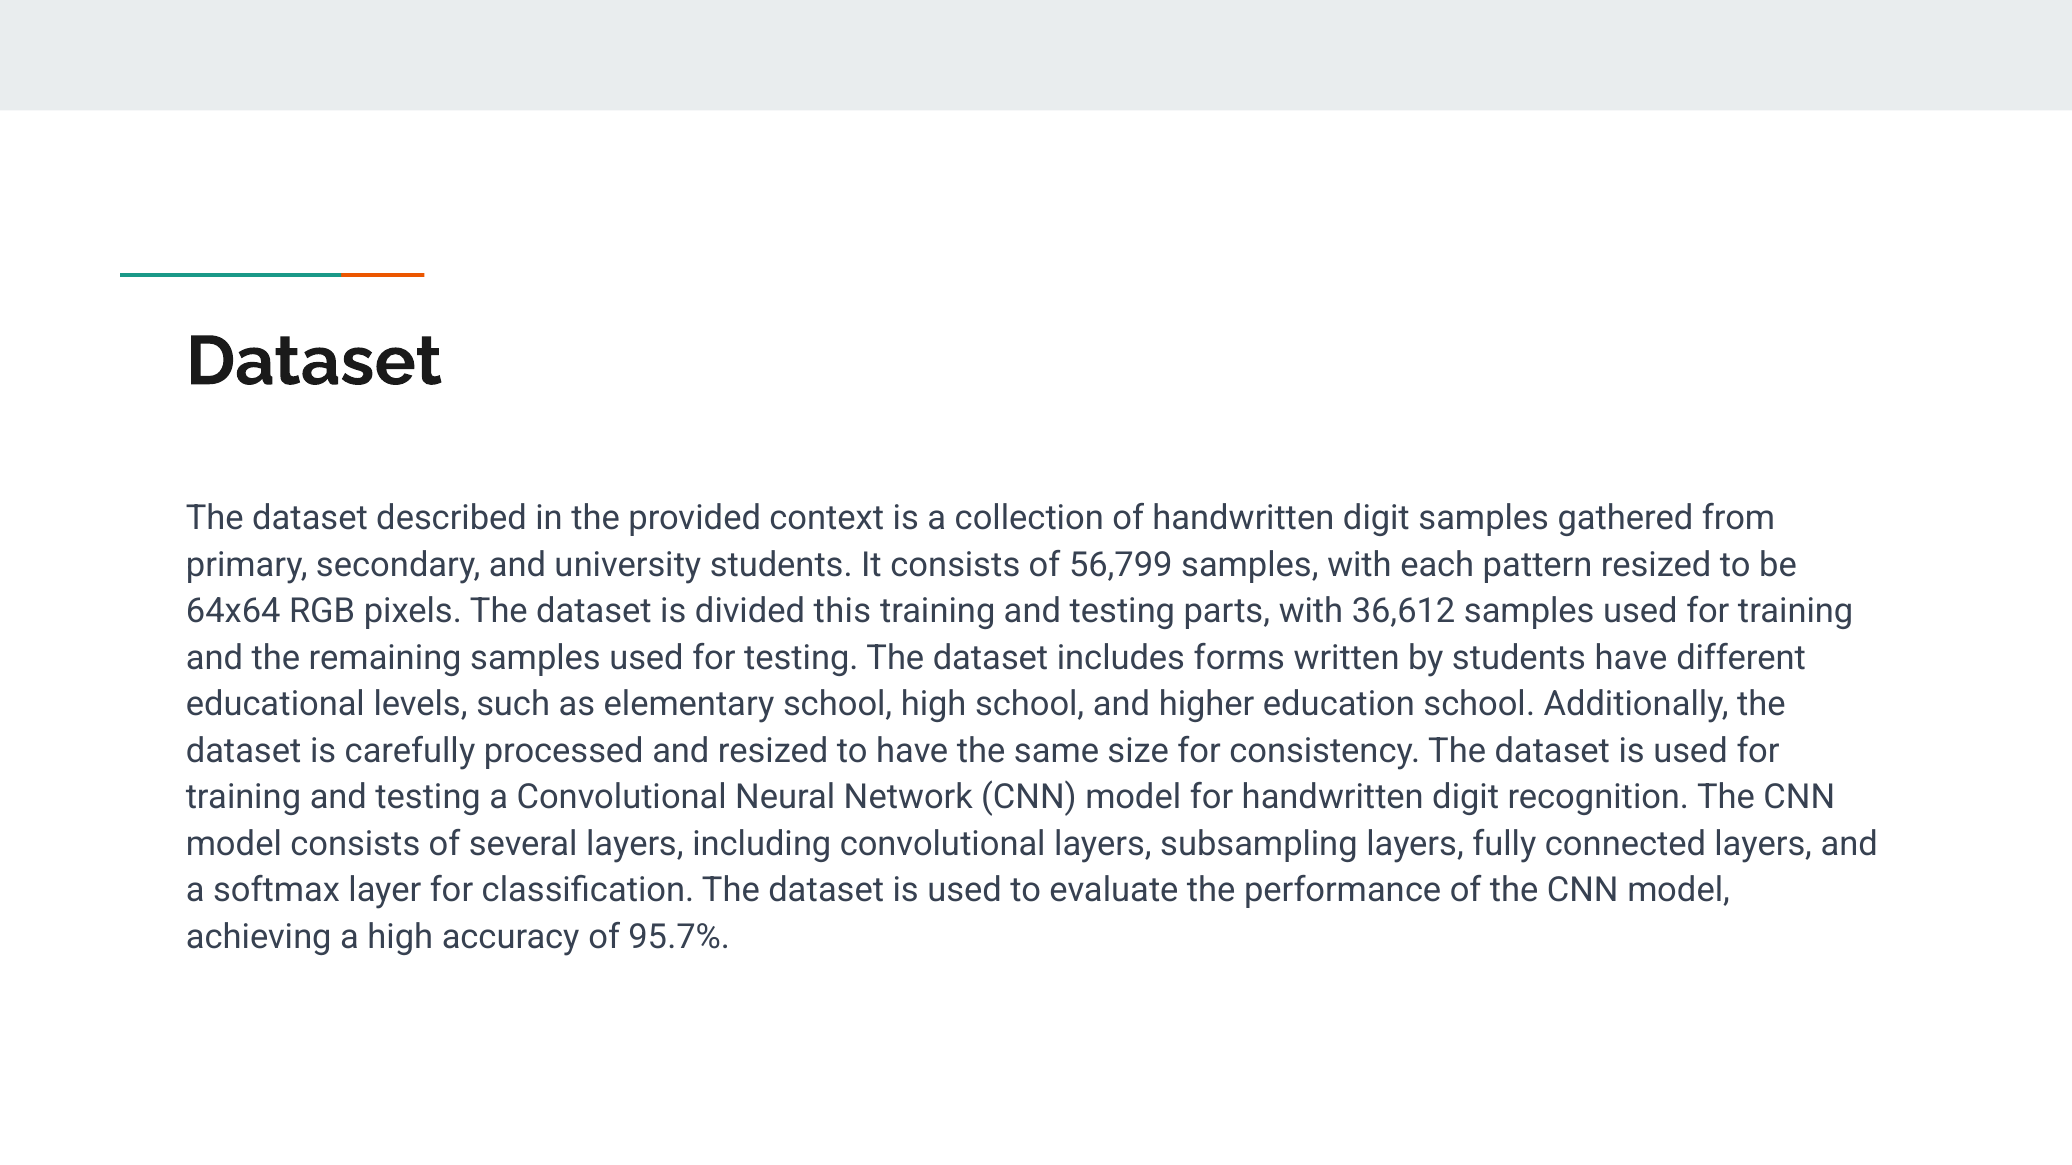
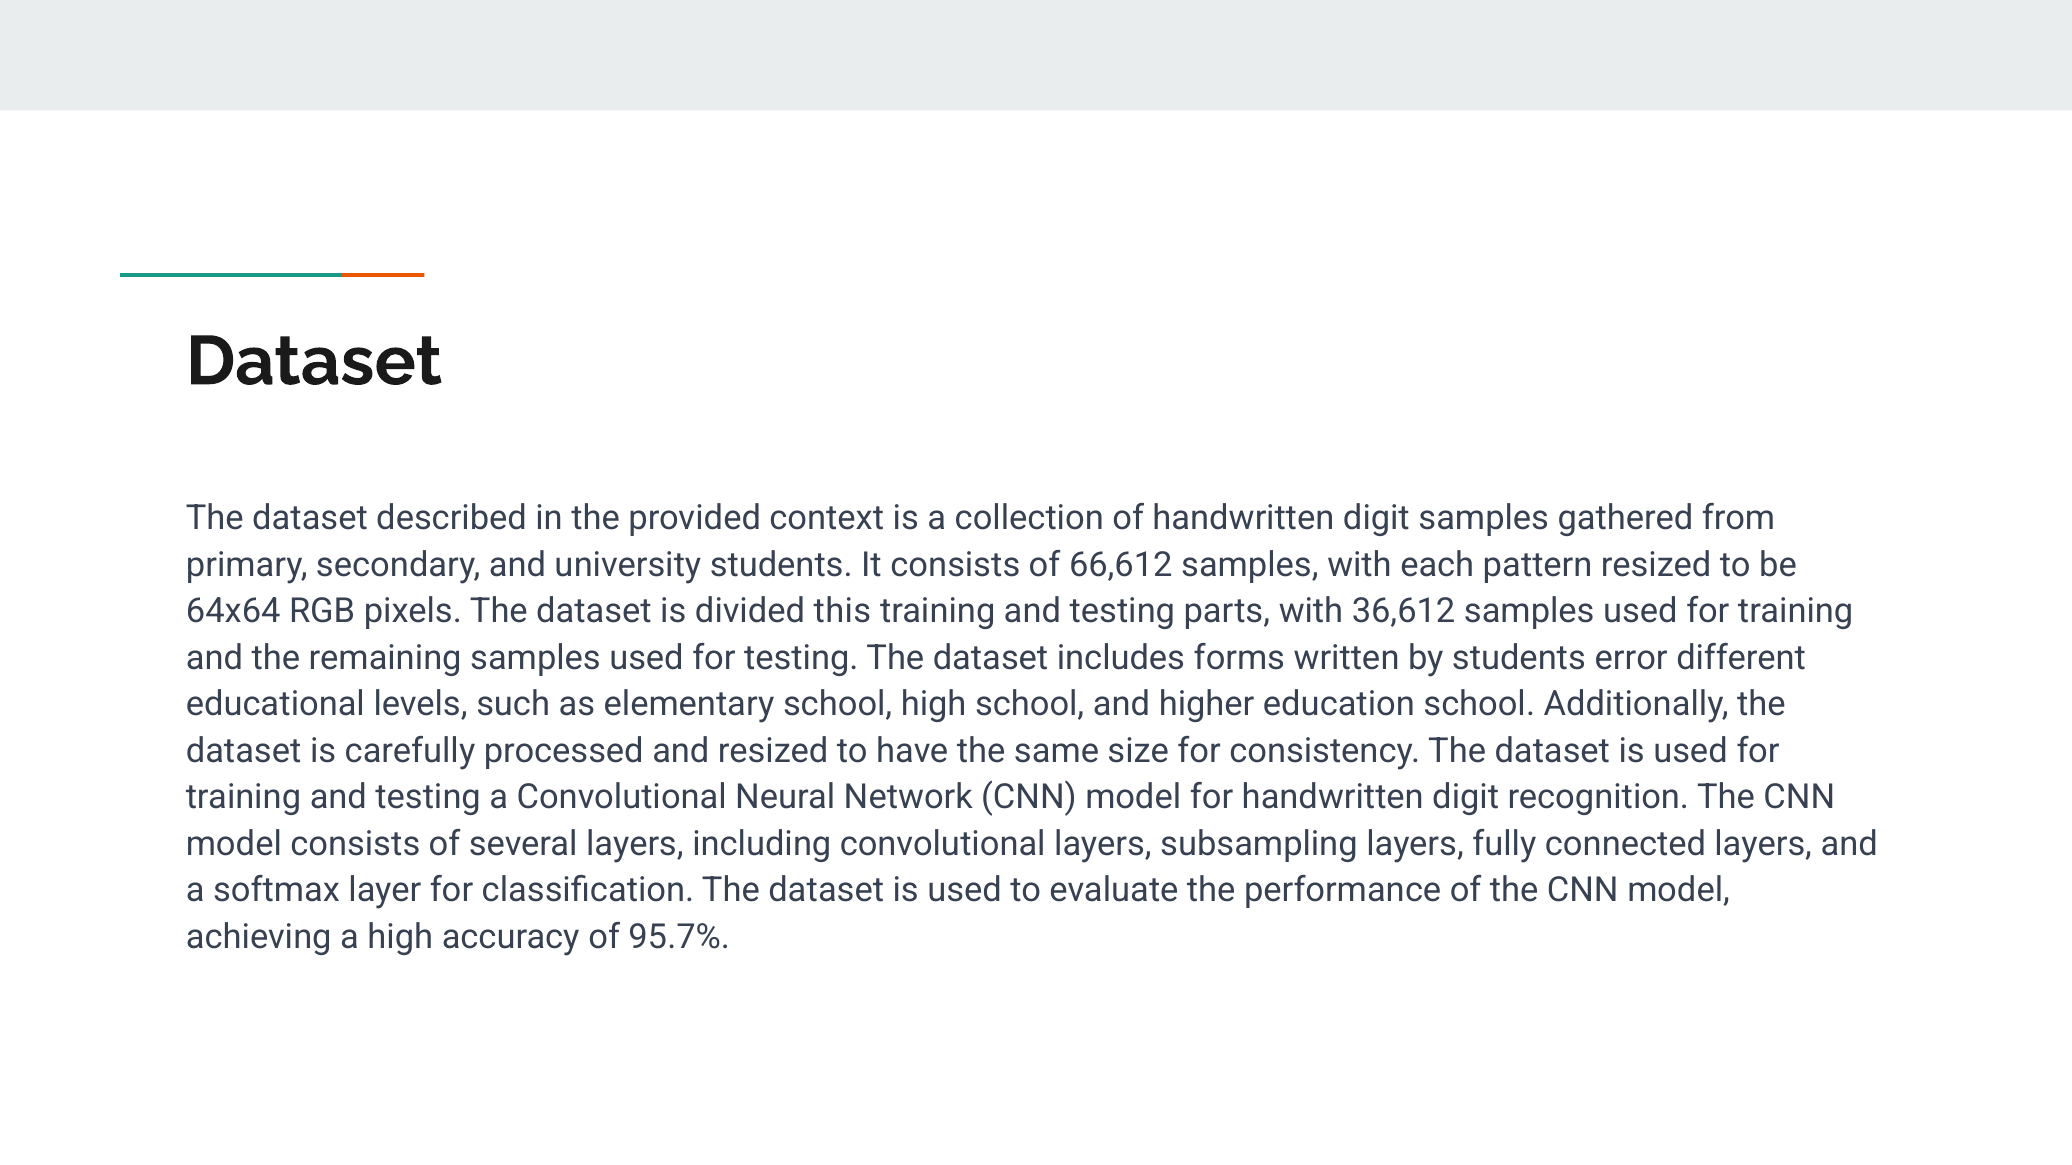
56,799: 56,799 -> 66,612 (1121, 565)
students have: have -> error (1631, 658)
